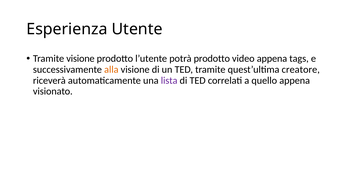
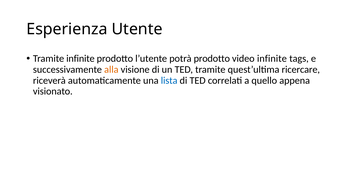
Tramite visione: visione -> infinite (80, 59)
video appena: appena -> infinite (272, 59)
creatore: creatore -> ricercare (301, 70)
lista colour: purple -> blue (169, 81)
